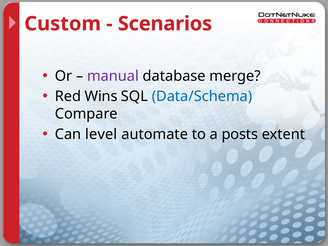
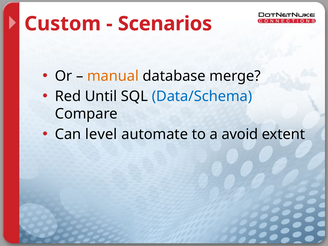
manual colour: purple -> orange (113, 76)
Wins: Wins -> Until (101, 96)
posts: posts -> avoid (240, 134)
